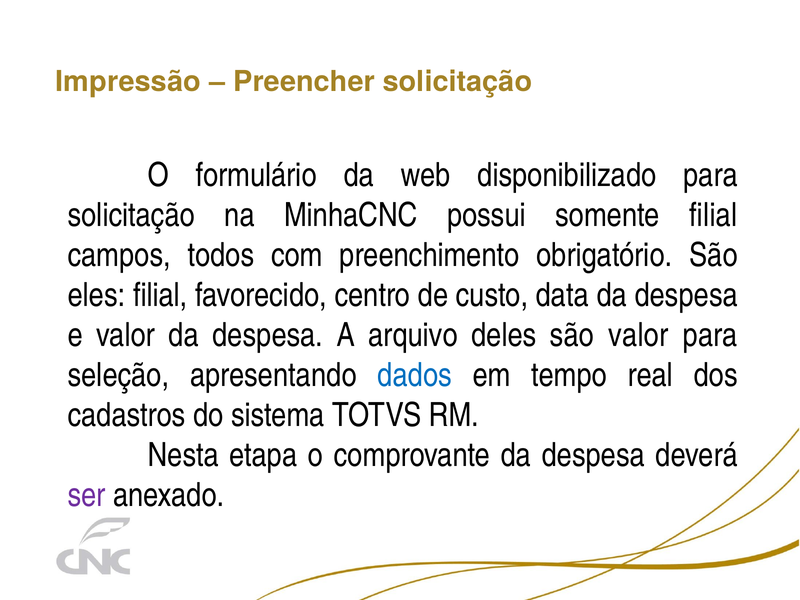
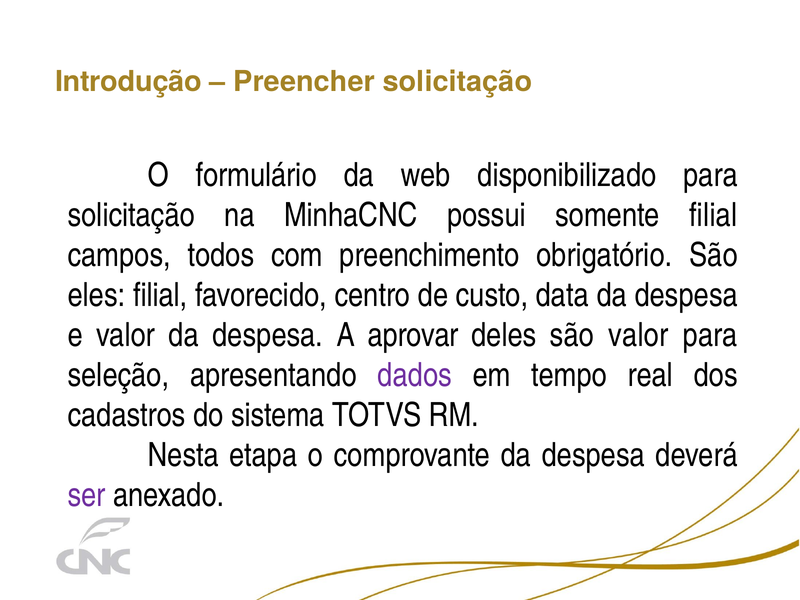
Impressão: Impressão -> Introdução (128, 82)
arquivo: arquivo -> aprovar (413, 335)
dados colour: blue -> purple (415, 375)
